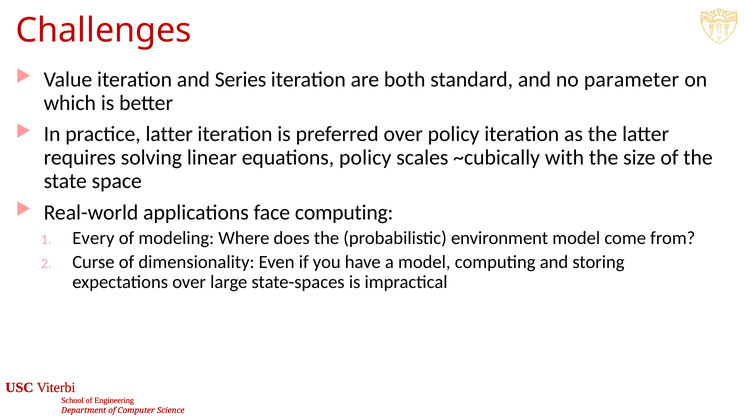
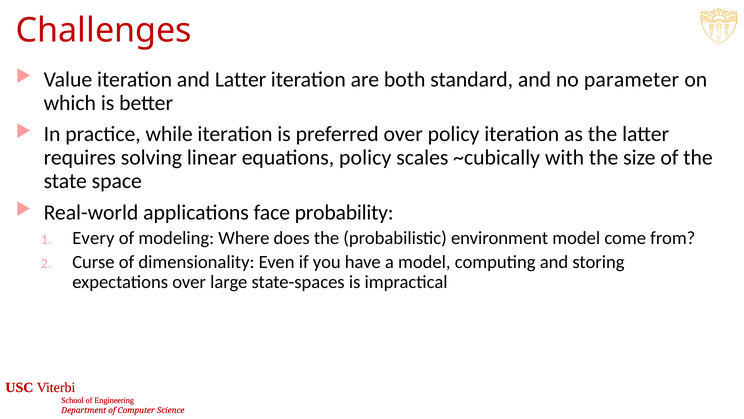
and Series: Series -> Latter (241, 79)
practice latter: latter -> while (169, 134)
face computing: computing -> probability (344, 212)
